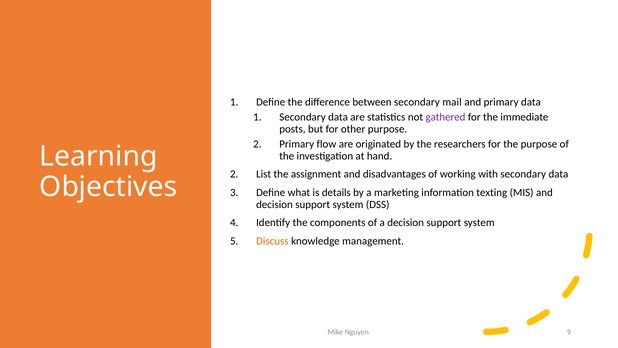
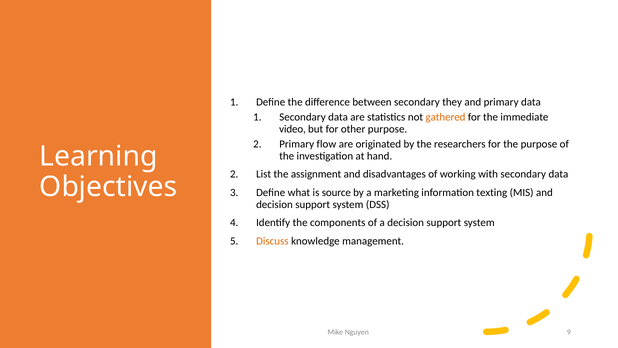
mail: mail -> they (452, 102)
gathered colour: purple -> orange (446, 117)
posts: posts -> video (292, 129)
details: details -> source (336, 192)
